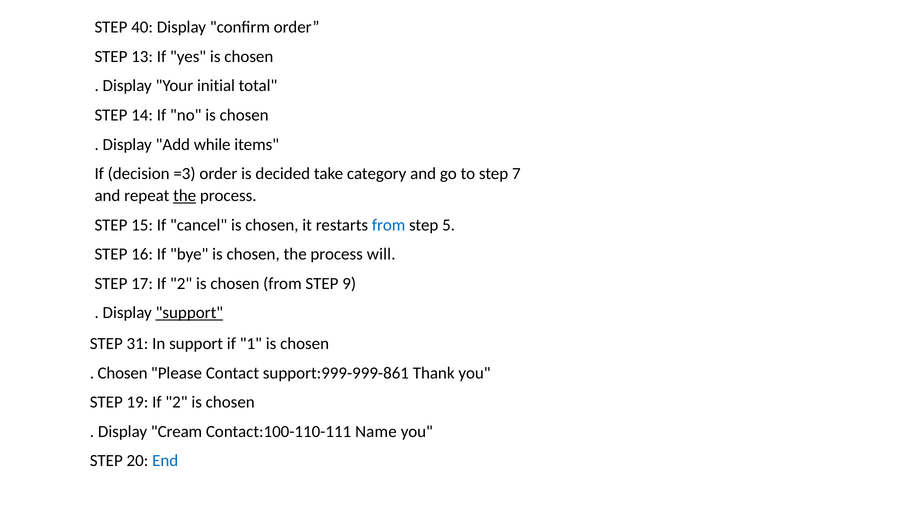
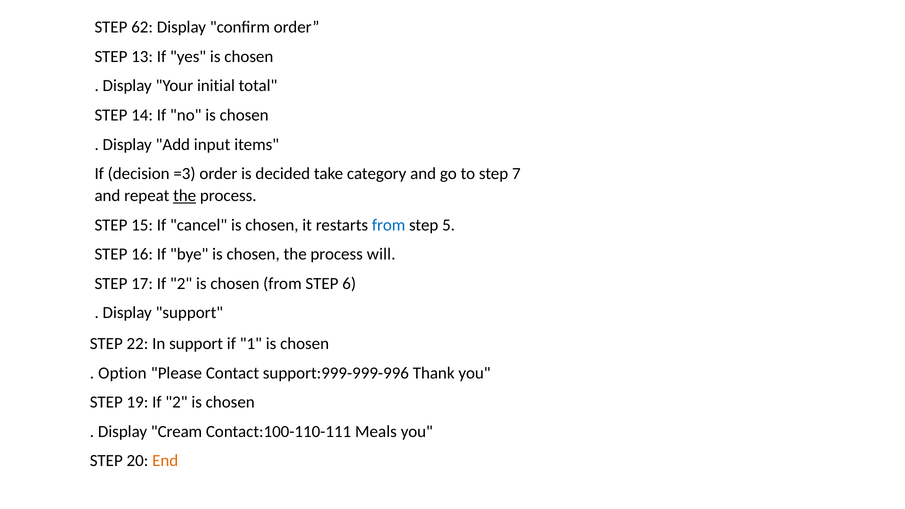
40: 40 -> 62 (142, 27)
while: while -> input (212, 145)
9: 9 -> 6 (349, 284)
support underline: present -> none (189, 313)
31: 31 -> 22 (137, 344)
Chosen: Chosen -> Option (122, 373)
support:999-999-861: support:999-999-861 -> support:999-999-996 (336, 373)
Name: Name -> Meals (376, 432)
End colour: blue -> orange (165, 461)
